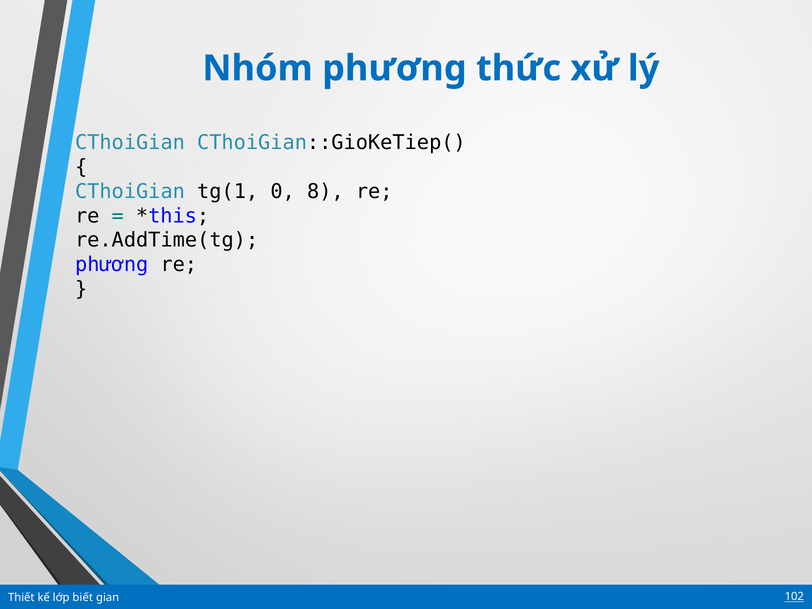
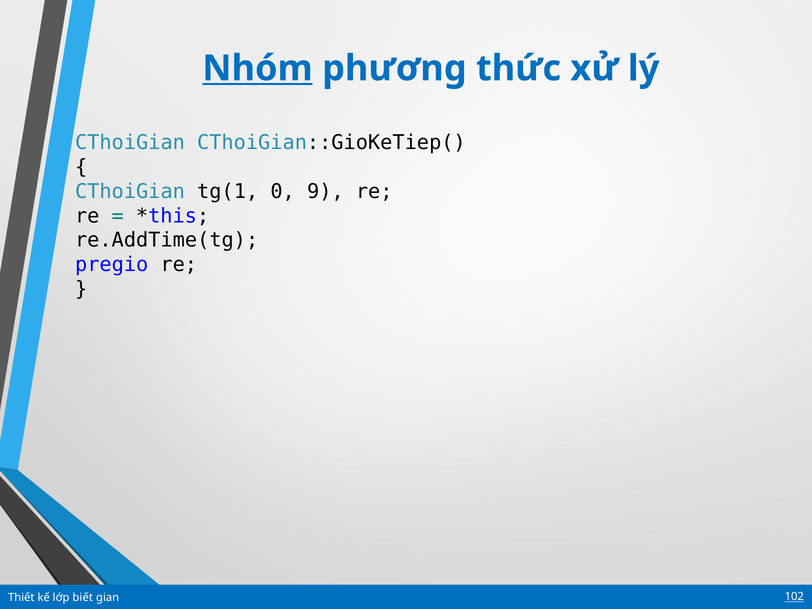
Nhóm underline: none -> present (258, 68)
8: 8 -> 9 (325, 191)
phương: phương -> pregio (112, 265)
